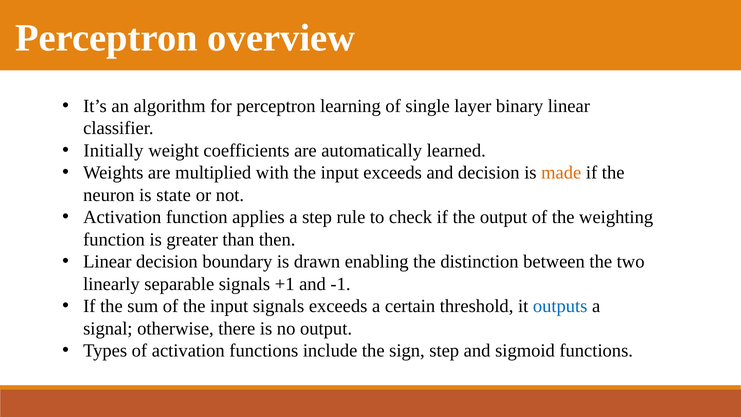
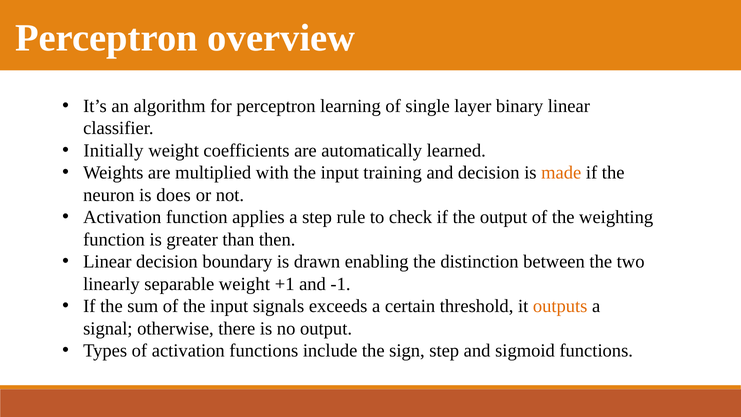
input exceeds: exceeds -> training (393, 173)
state: state -> does (174, 195)
separable signals: signals -> weight (244, 284)
outputs colour: blue -> orange (560, 306)
